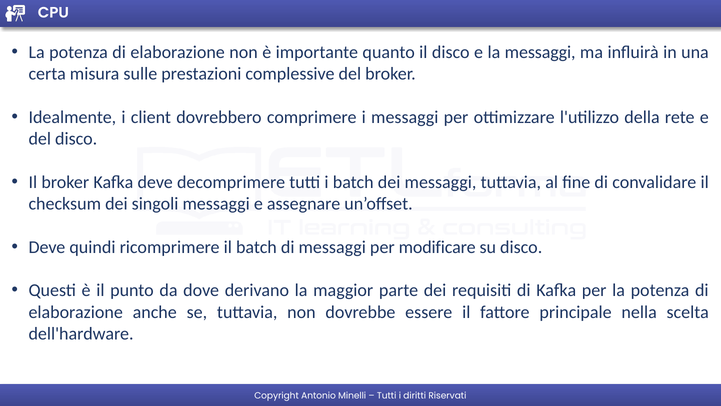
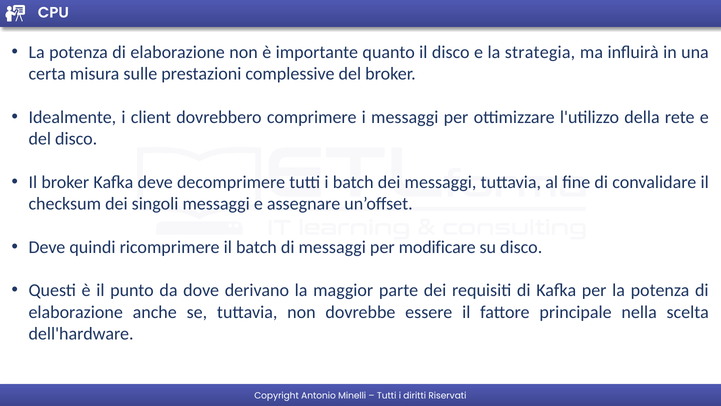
la messaggi: messaggi -> strategia (540, 52)
